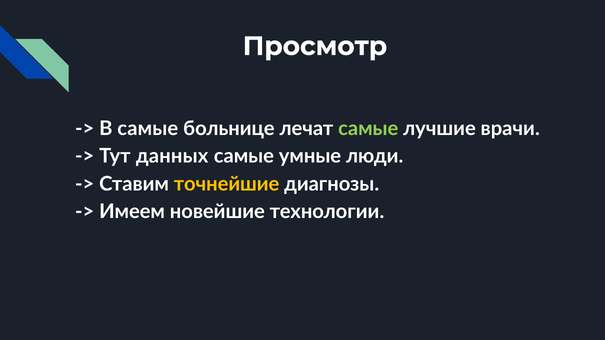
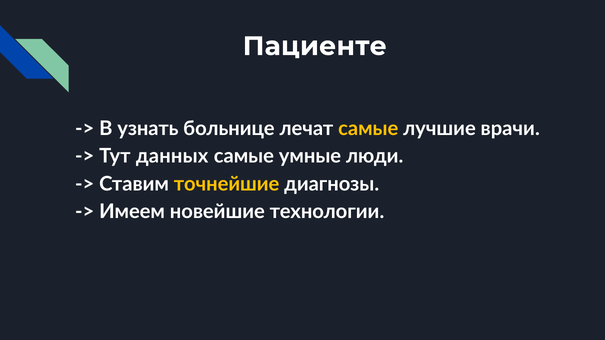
Просмотр: Просмотр -> Пациенте (315, 46)
В самые: самые -> узнать (148, 129)
самые colour: light green -> yellow (368, 129)
